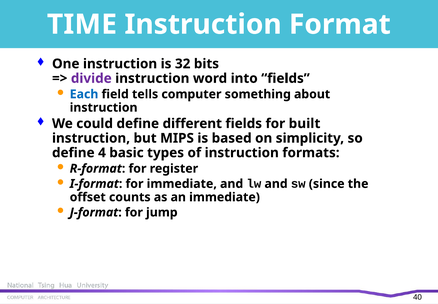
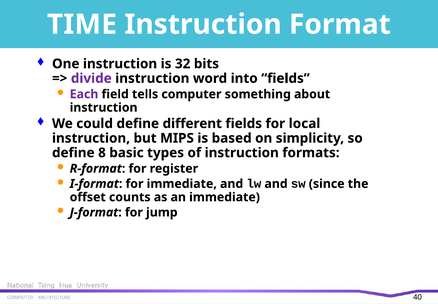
Each colour: blue -> purple (84, 94)
built: built -> local (305, 123)
4: 4 -> 8 (102, 152)
